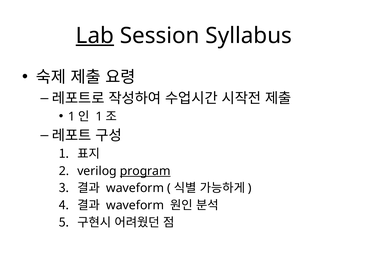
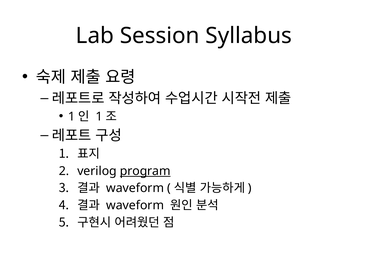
Lab underline: present -> none (95, 36)
